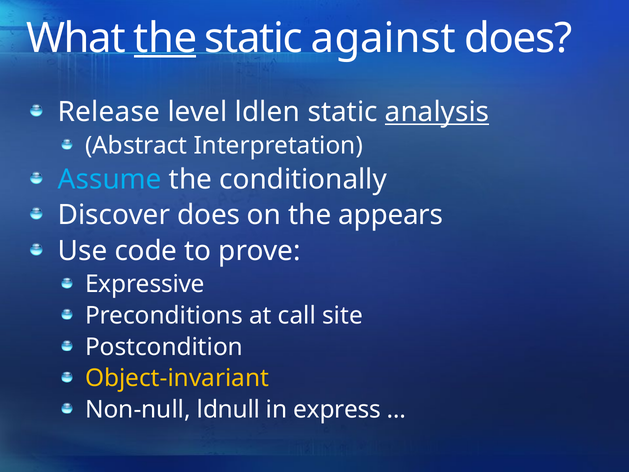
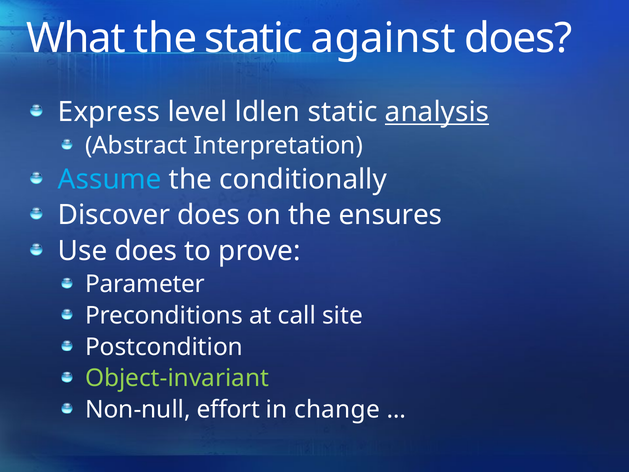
the underline: present -> none (165, 38)
Release: Release -> Express (109, 112)
appears: appears -> ensures (391, 215)
Use code: code -> does (146, 251)
Expressive: Expressive -> Parameter (145, 284)
Object-invariant colour: yellow -> light green (177, 378)
ldnull: ldnull -> effort (228, 409)
express: express -> change (337, 409)
